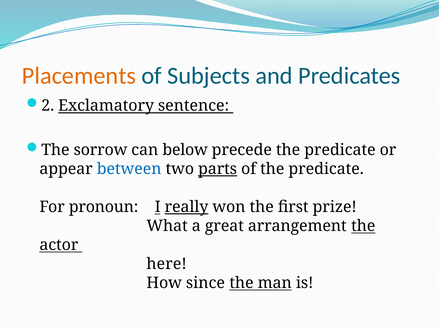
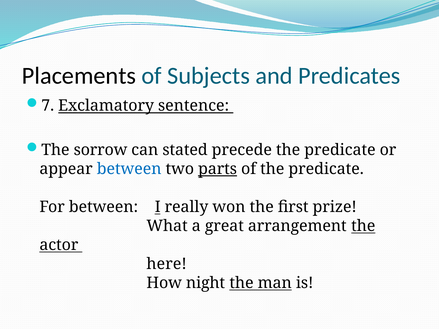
Placements colour: orange -> black (79, 76)
2: 2 -> 7 (48, 106)
below: below -> stated (185, 150)
For pronoun: pronoun -> between (104, 207)
really underline: present -> none (186, 207)
since: since -> night (206, 283)
